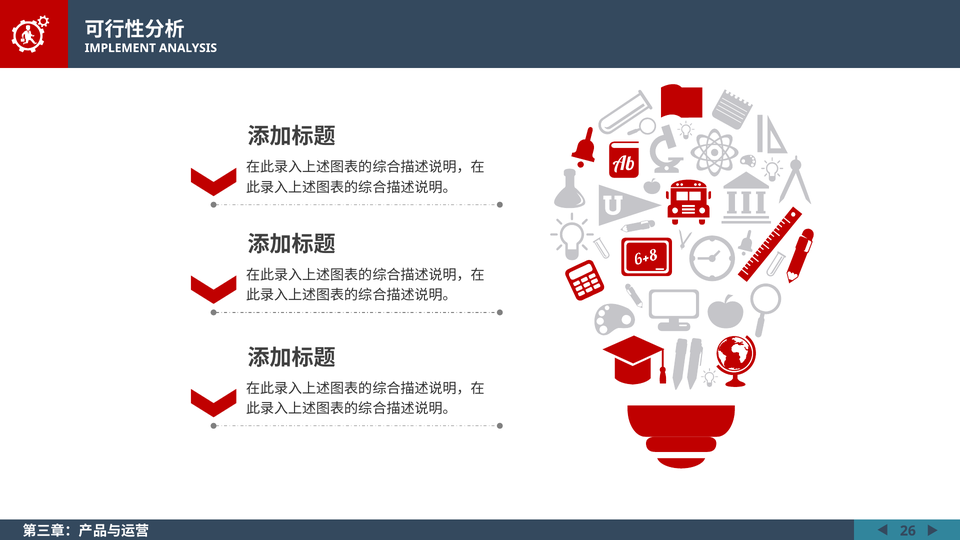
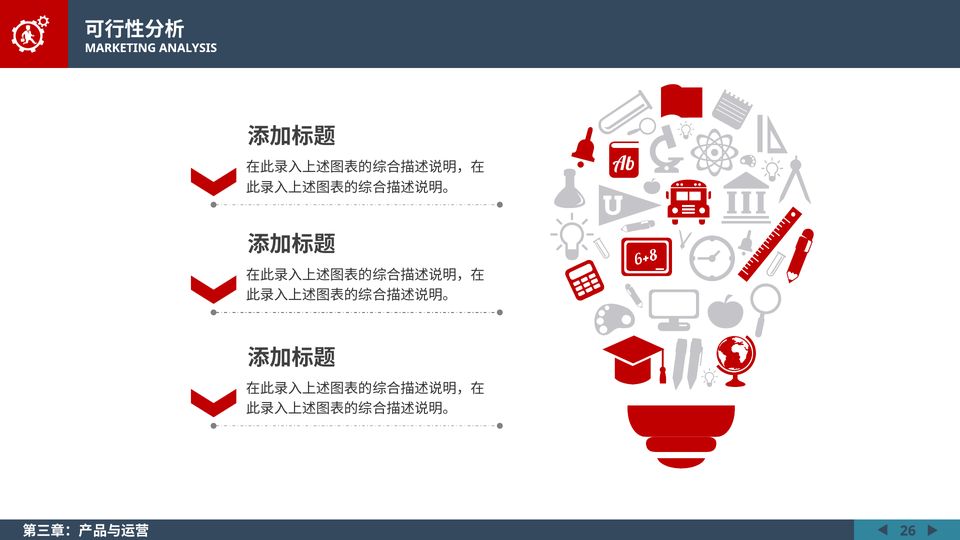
IMPLEMENT: IMPLEMENT -> MARKETING (120, 48)
